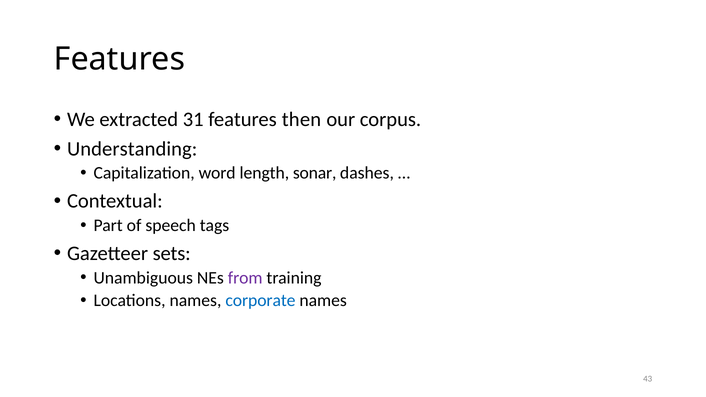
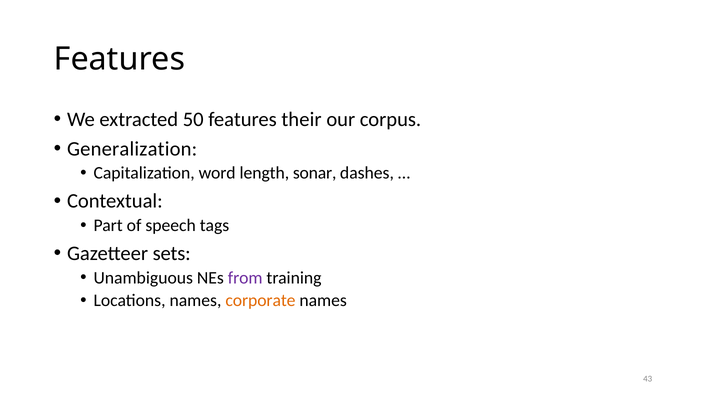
31: 31 -> 50 (193, 119)
then: then -> their (302, 119)
Understanding: Understanding -> Generalization (132, 149)
corporate colour: blue -> orange (260, 301)
